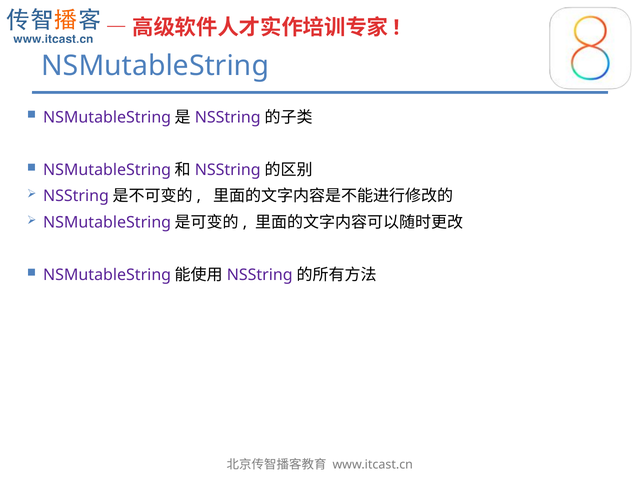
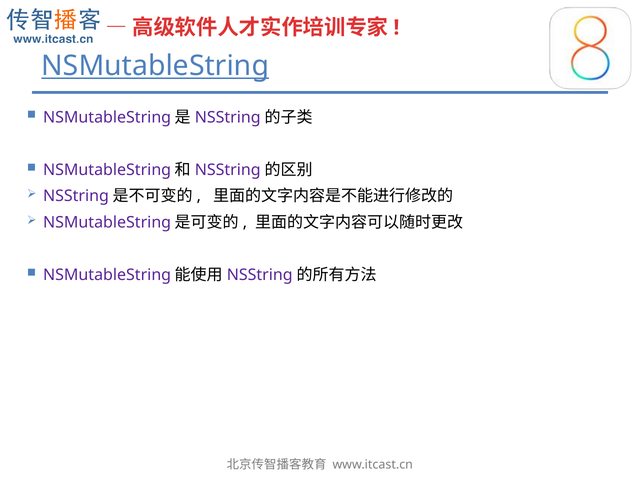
NSMutableString underline: none -> present (155, 66)
